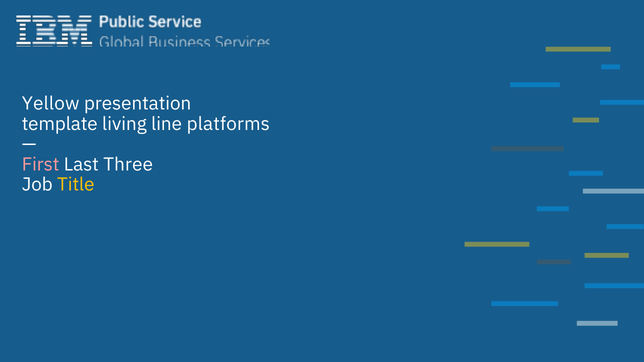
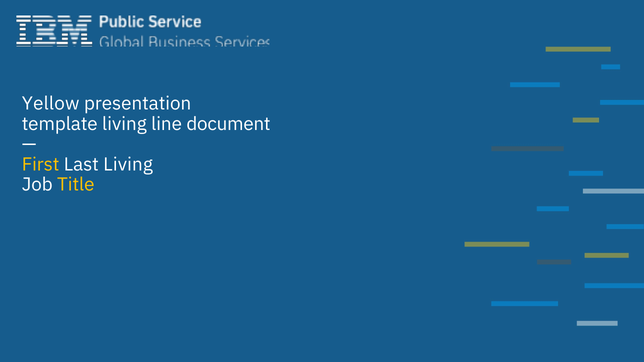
platforms: platforms -> document (228, 124)
First colour: pink -> yellow (41, 165)
Last Three: Three -> Living (128, 165)
